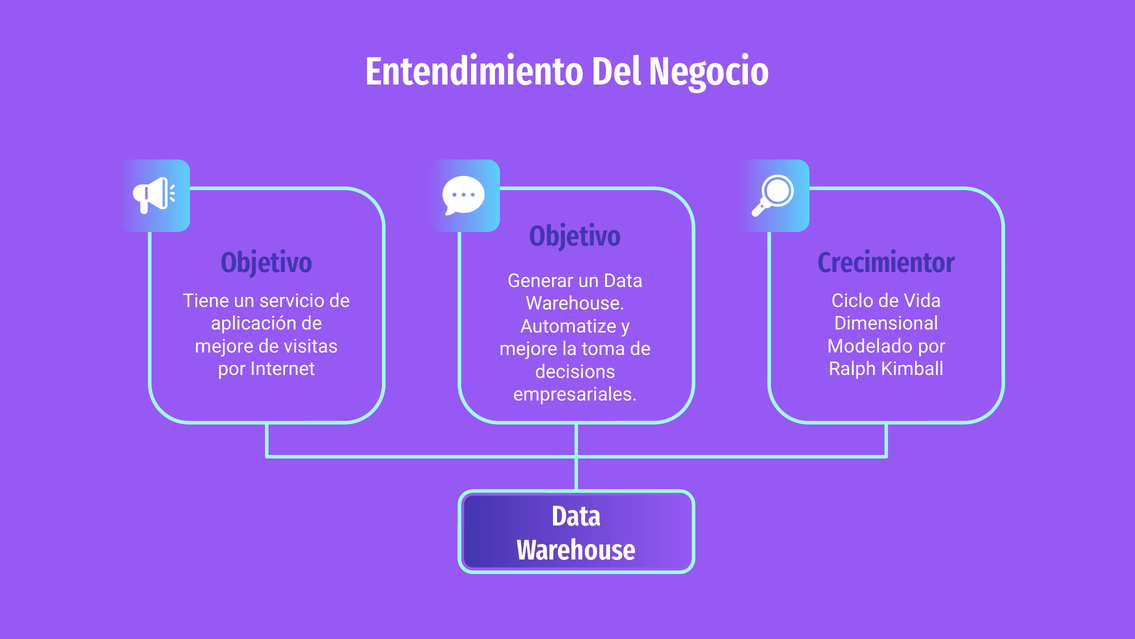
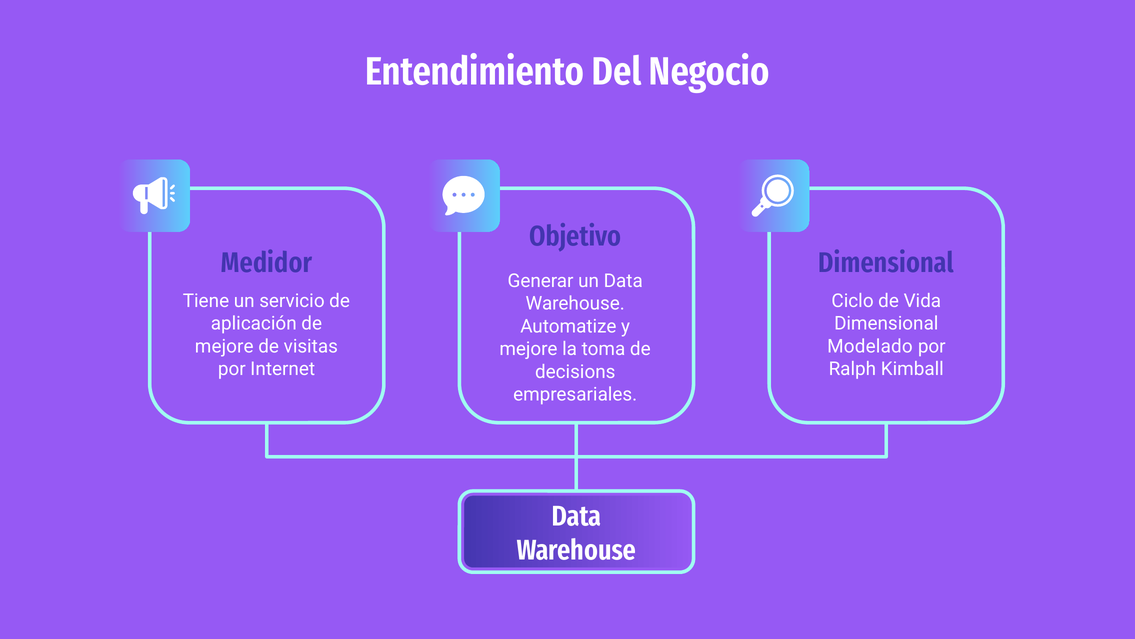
Objetivo: Objetivo -> Medidor (266, 263)
Crecimientor: Crecimientor -> Dimensional (886, 263)
